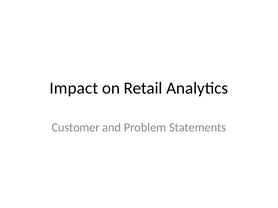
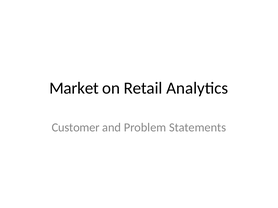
Impact: Impact -> Market (74, 88)
